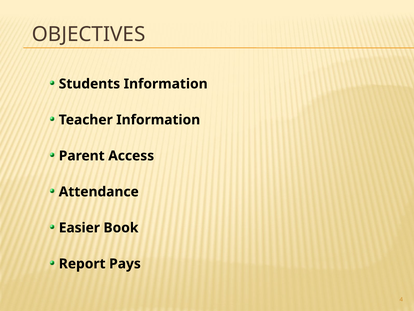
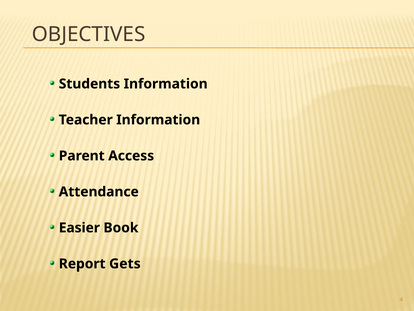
Pays: Pays -> Gets (125, 263)
